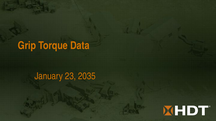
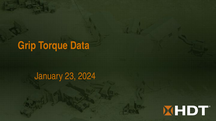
2035: 2035 -> 2024 (87, 76)
